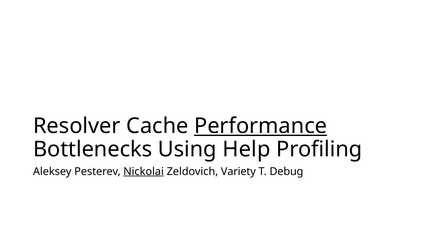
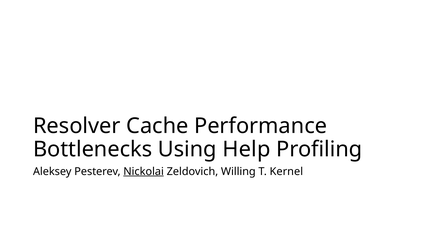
Performance underline: present -> none (261, 126)
Variety: Variety -> Willing (238, 172)
Debug: Debug -> Kernel (286, 172)
